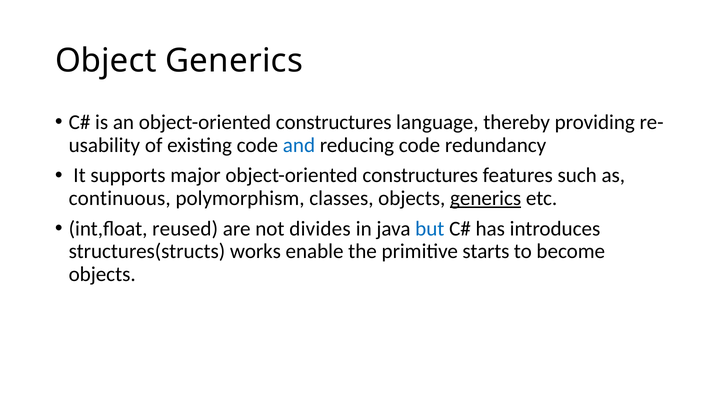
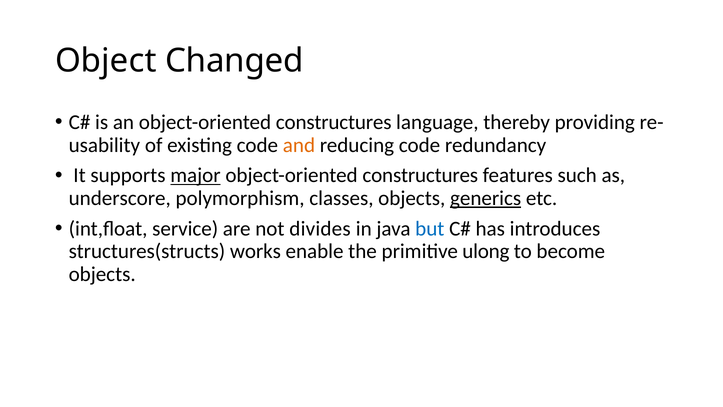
Object Generics: Generics -> Changed (234, 61)
and colour: blue -> orange (299, 145)
major underline: none -> present (195, 175)
continuous: continuous -> underscore (120, 198)
reused: reused -> service (185, 228)
starts: starts -> ulong (486, 251)
